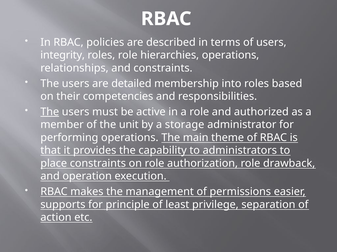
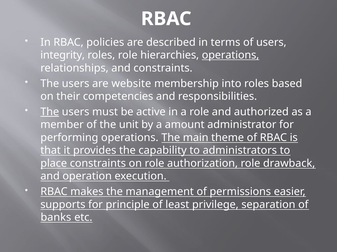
operations underline: none -> present (231, 55)
detailed: detailed -> website (131, 84)
storage: storage -> amount (185, 125)
action: action -> banks (56, 218)
